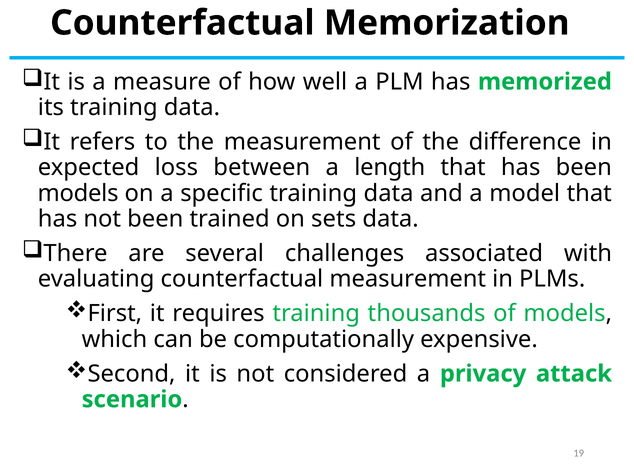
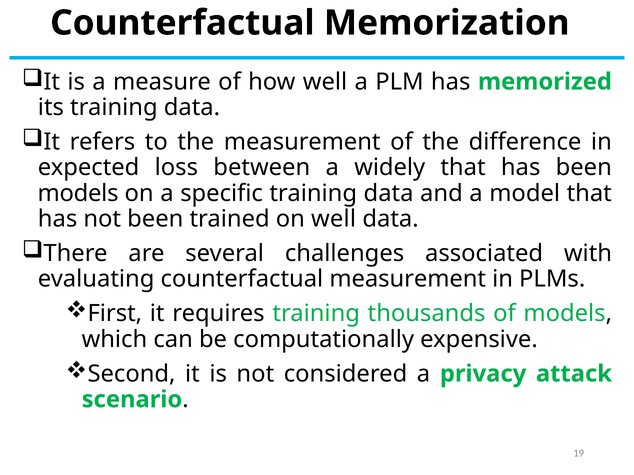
length: length -> widely (390, 168)
on sets: sets -> well (334, 219)
